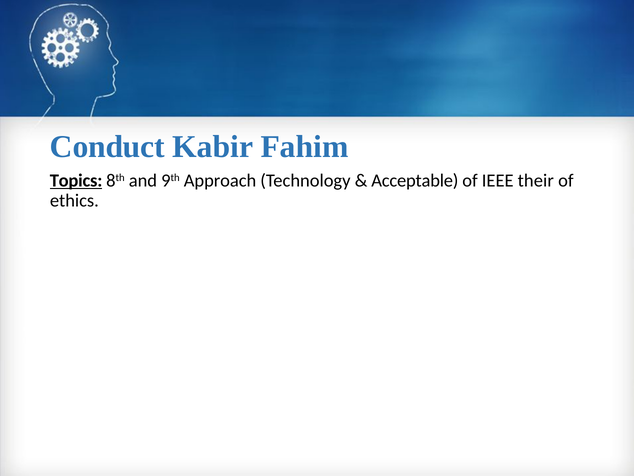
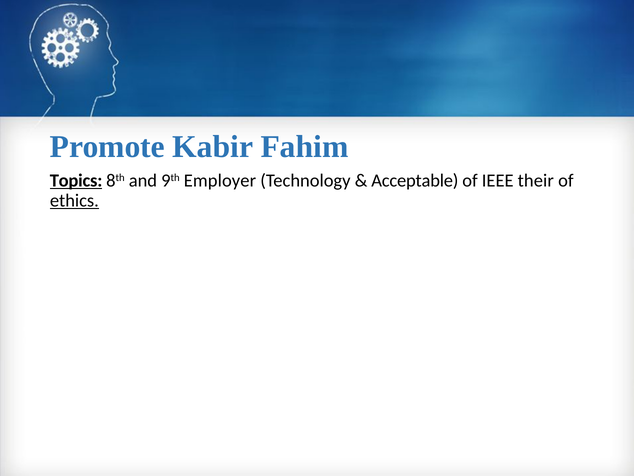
Conduct: Conduct -> Promote (107, 147)
Approach: Approach -> Employer (220, 180)
ethics underline: none -> present (74, 200)
